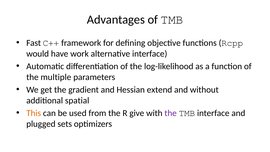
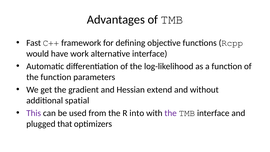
the multiple: multiple -> function (56, 77)
This colour: orange -> purple (34, 113)
give: give -> into (137, 113)
sets: sets -> that (65, 124)
